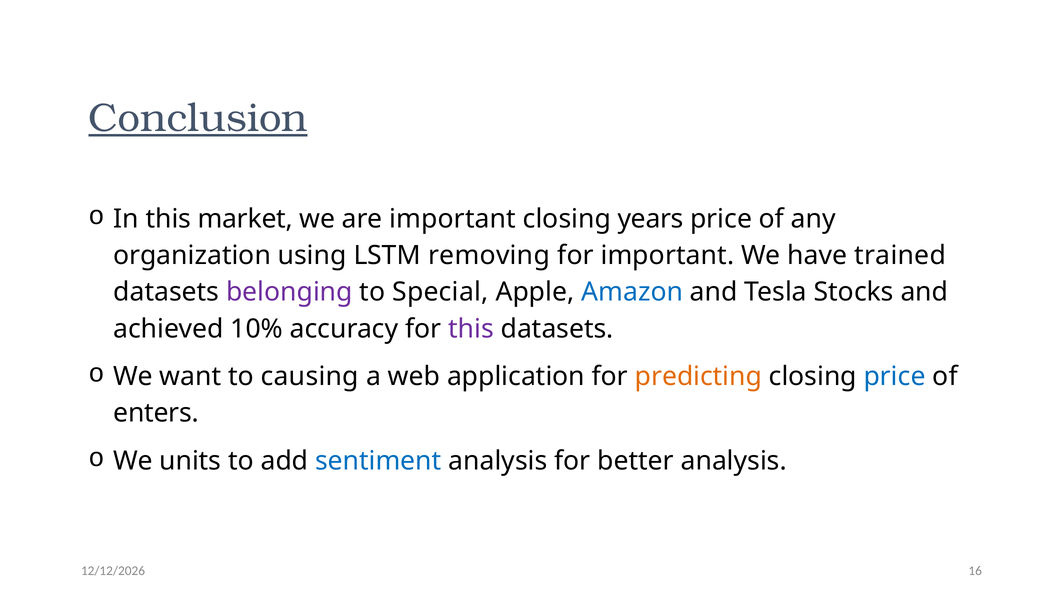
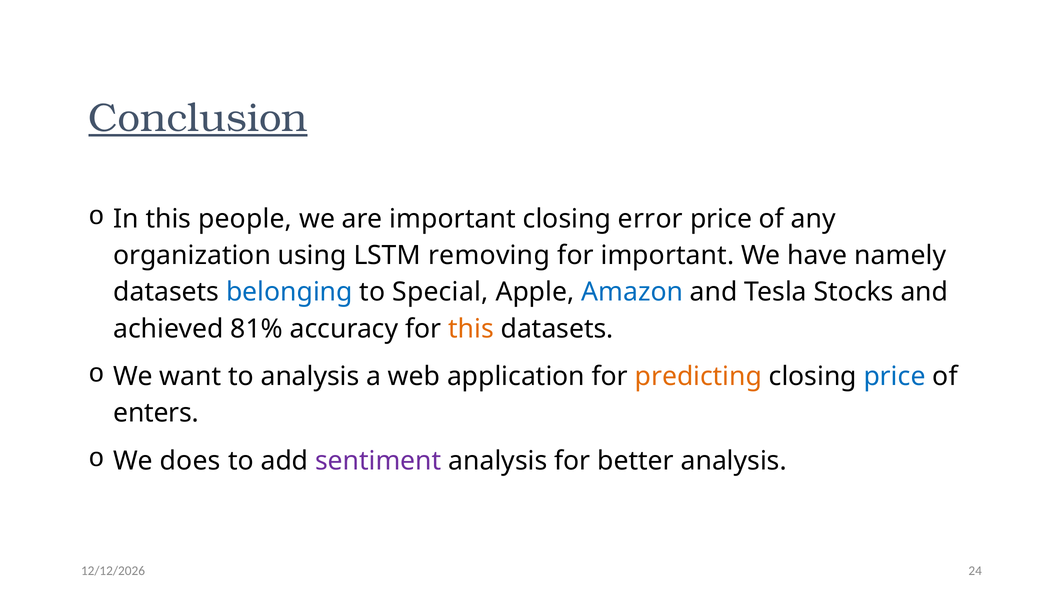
market: market -> people (245, 219)
years: years -> error (650, 219)
trained: trained -> namely (900, 255)
belonging colour: purple -> blue (289, 292)
10%: 10% -> 81% (257, 329)
this colour: purple -> orange (471, 329)
to causing: causing -> analysis (310, 376)
units: units -> does (190, 461)
sentiment colour: blue -> purple (378, 461)
16: 16 -> 24 (975, 571)
